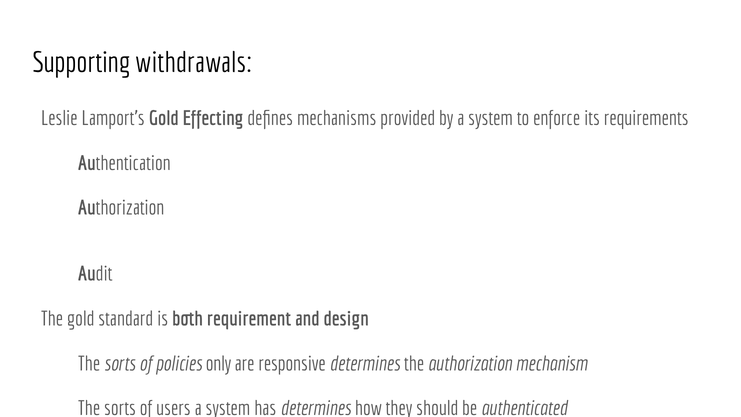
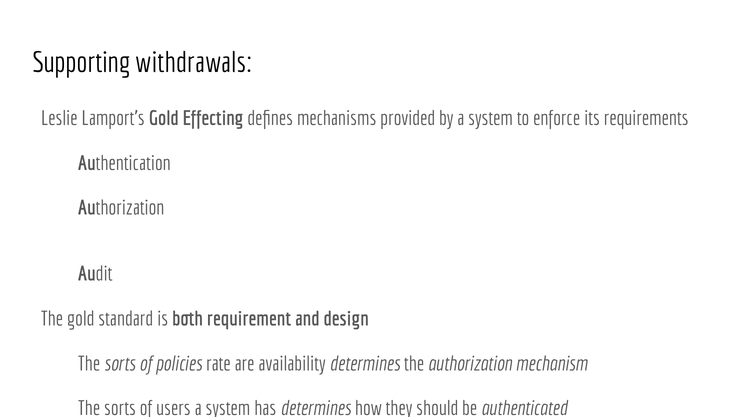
only: only -> rate (218, 364)
responsive: responsive -> availability (292, 364)
